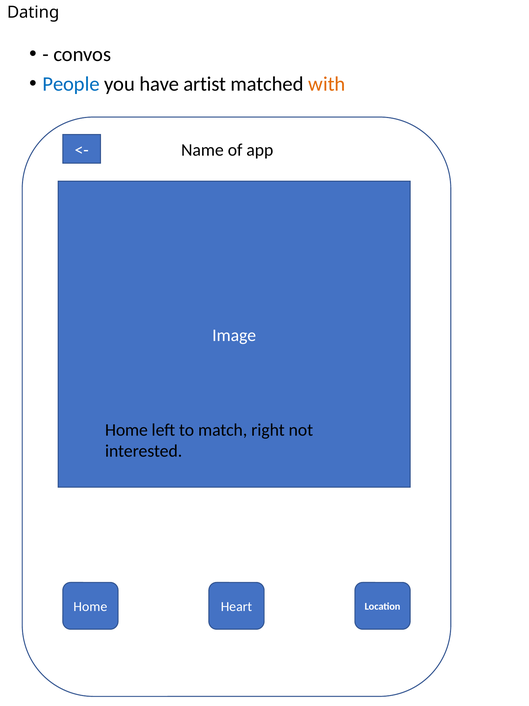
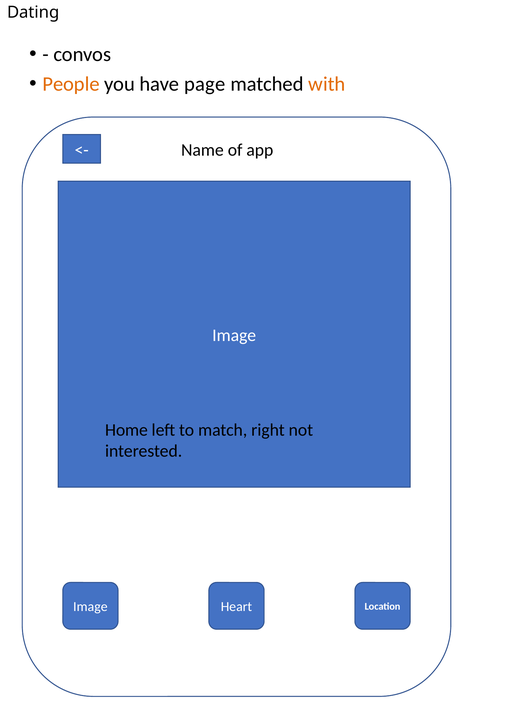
People colour: blue -> orange (71, 84)
artist: artist -> page (205, 84)
Home: Home -> Image (90, 606)
